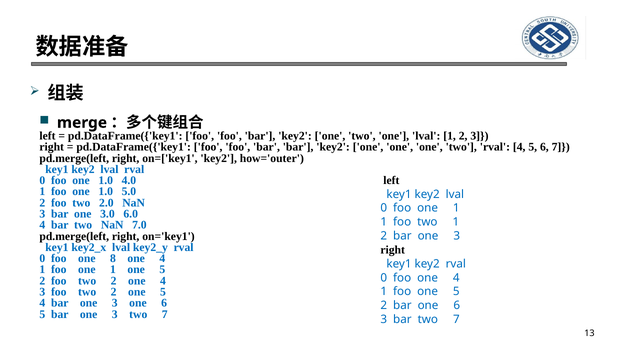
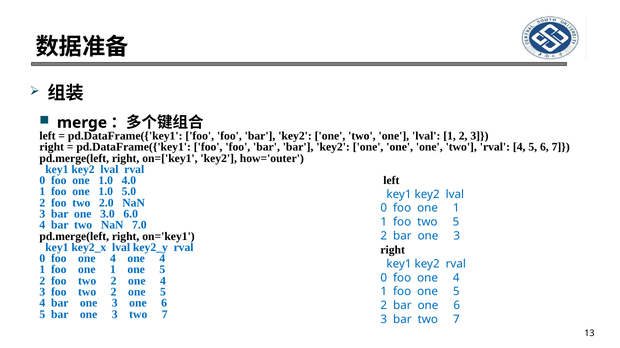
two 1: 1 -> 5 (456, 223)
8: 8 -> 4 (113, 259)
